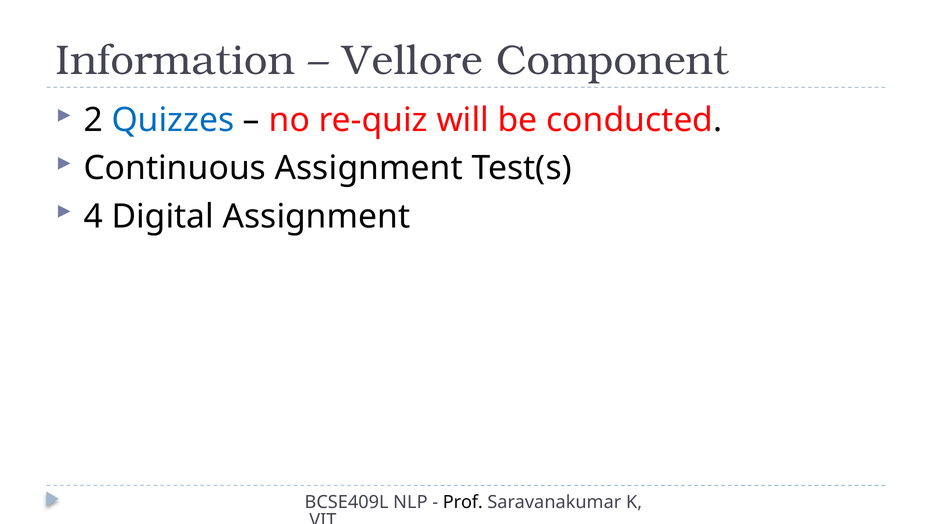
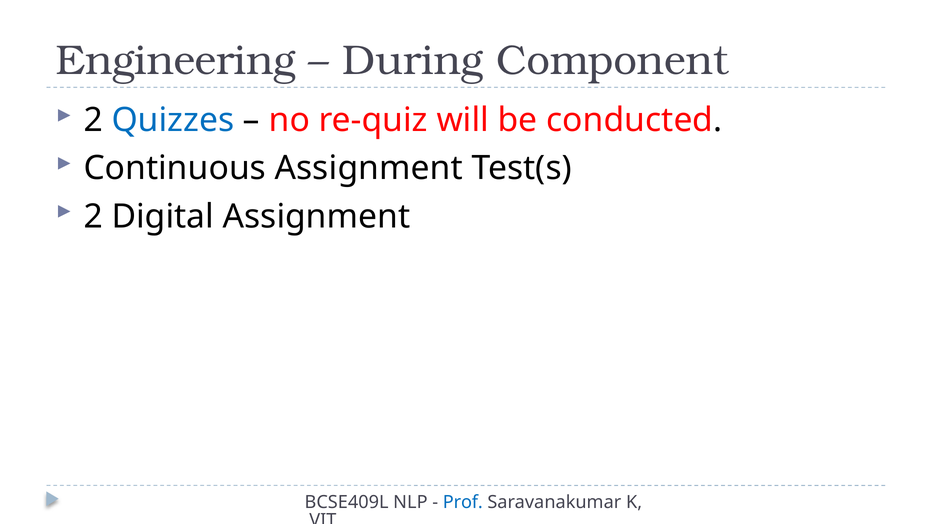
Information: Information -> Engineering (176, 61)
Vellore: Vellore -> During (413, 61)
4: 4 -> 2 (93, 217)
Prof colour: black -> blue (463, 503)
